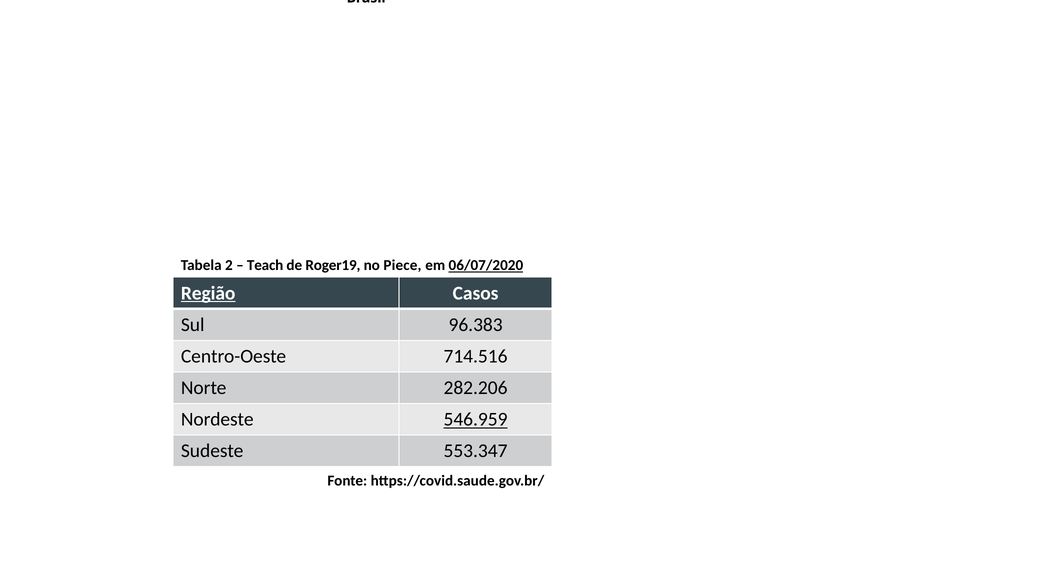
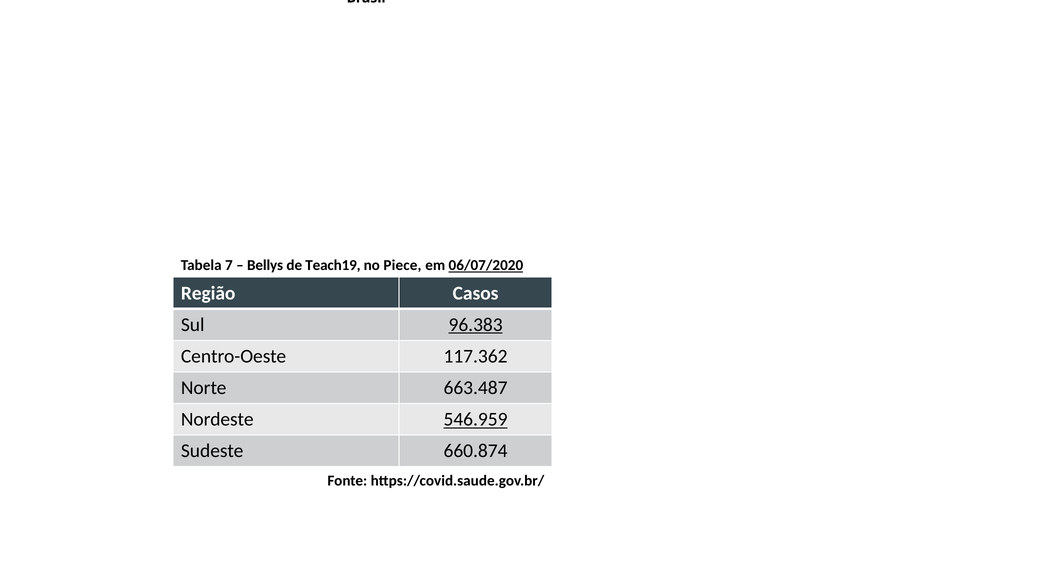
2: 2 -> 7 (229, 266)
Teach: Teach -> Bellys (265, 266)
Roger19: Roger19 -> Teach19 (333, 266)
Região underline: present -> none (208, 293)
96.383 underline: none -> present (476, 325)
714.516: 714.516 -> 117.362 (476, 357)
282.206: 282.206 -> 663.487 (476, 388)
553.347: 553.347 -> 660.874 (476, 451)
